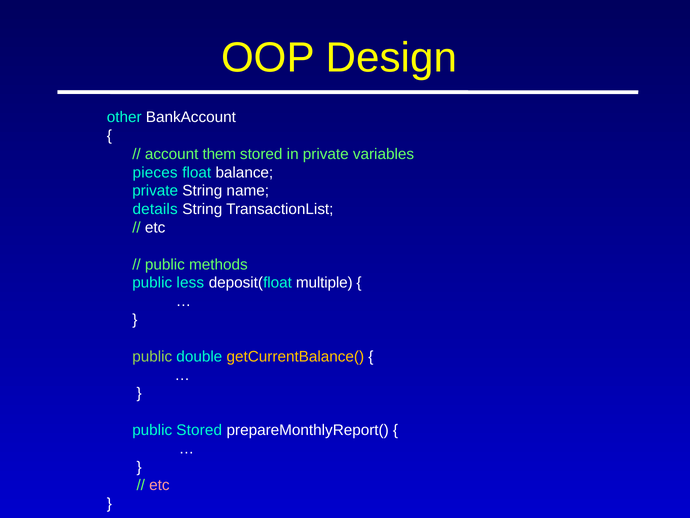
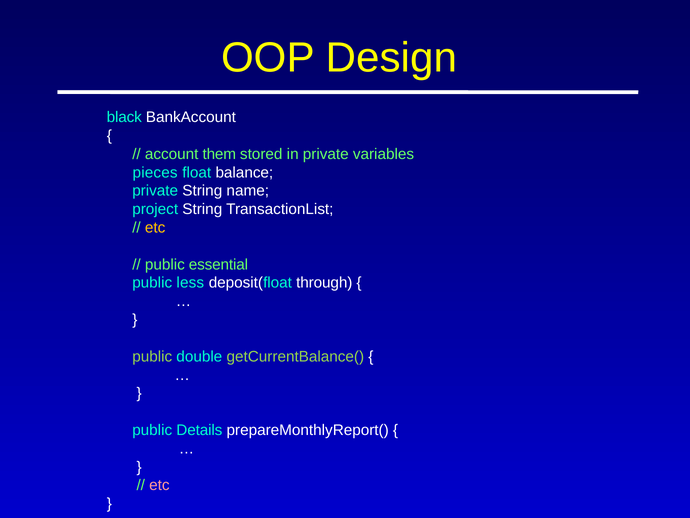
other: other -> black (124, 117)
details: details -> project (155, 209)
etc colour: white -> yellow (155, 227)
methods: methods -> essential (218, 264)
multiple: multiple -> through (324, 283)
getCurrentBalance( colour: yellow -> light green (295, 356)
public Stored: Stored -> Details (199, 430)
